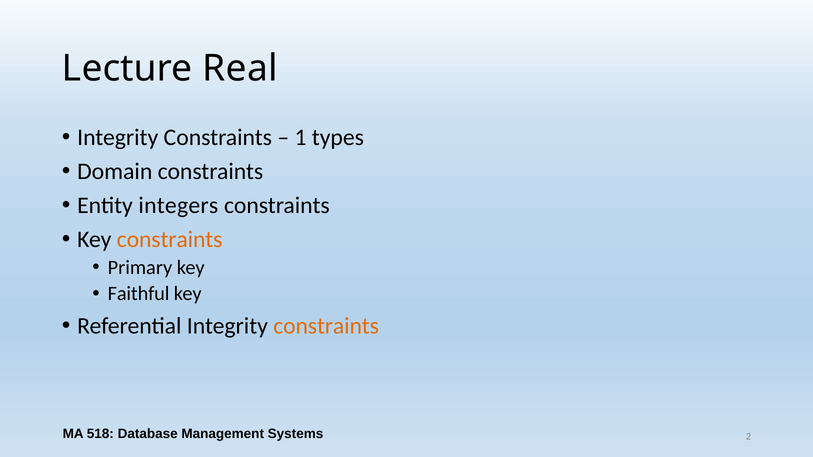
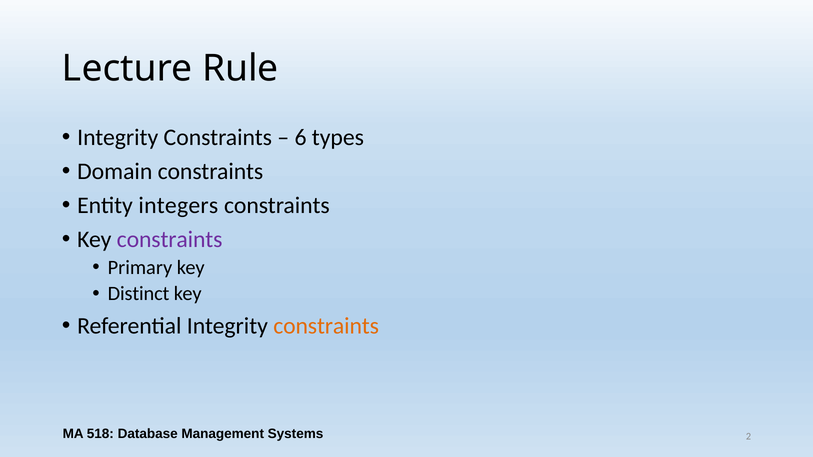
Real: Real -> Rule (240, 68)
1: 1 -> 6 (301, 137)
constraints colour: orange -> purple (170, 240)
Faithful: Faithful -> Distinct (139, 294)
